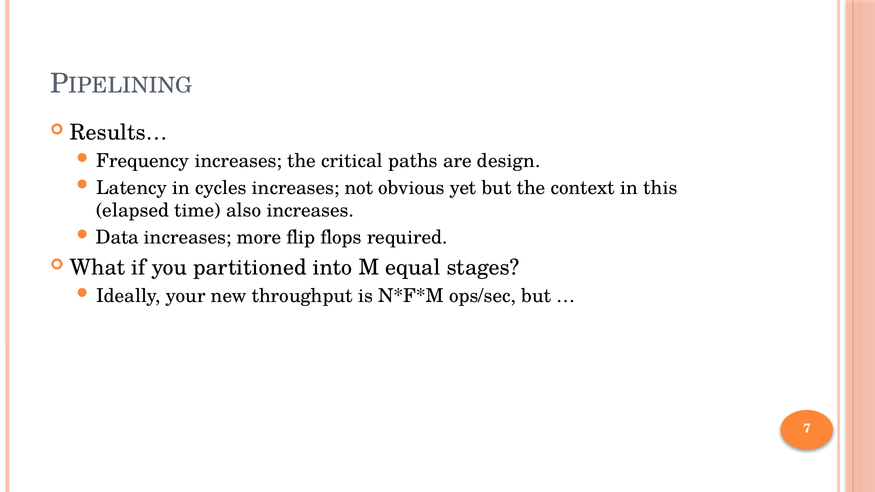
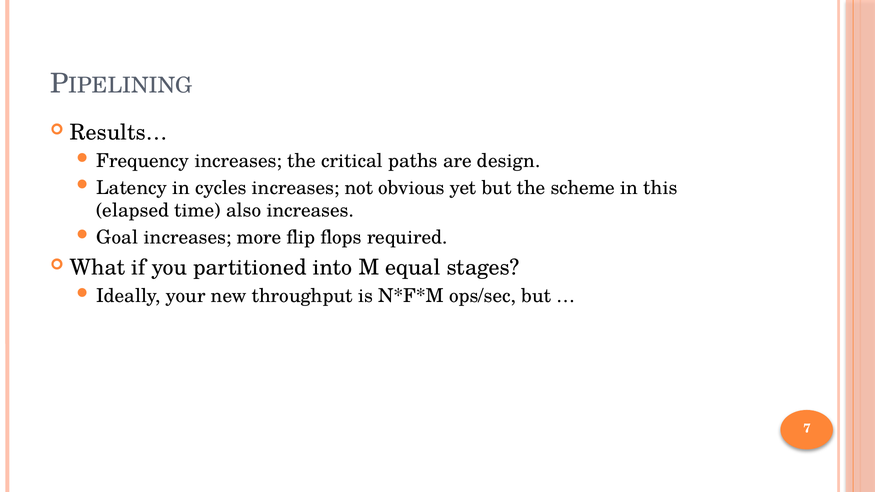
context: context -> scheme (583, 188)
Data: Data -> Goal (117, 238)
